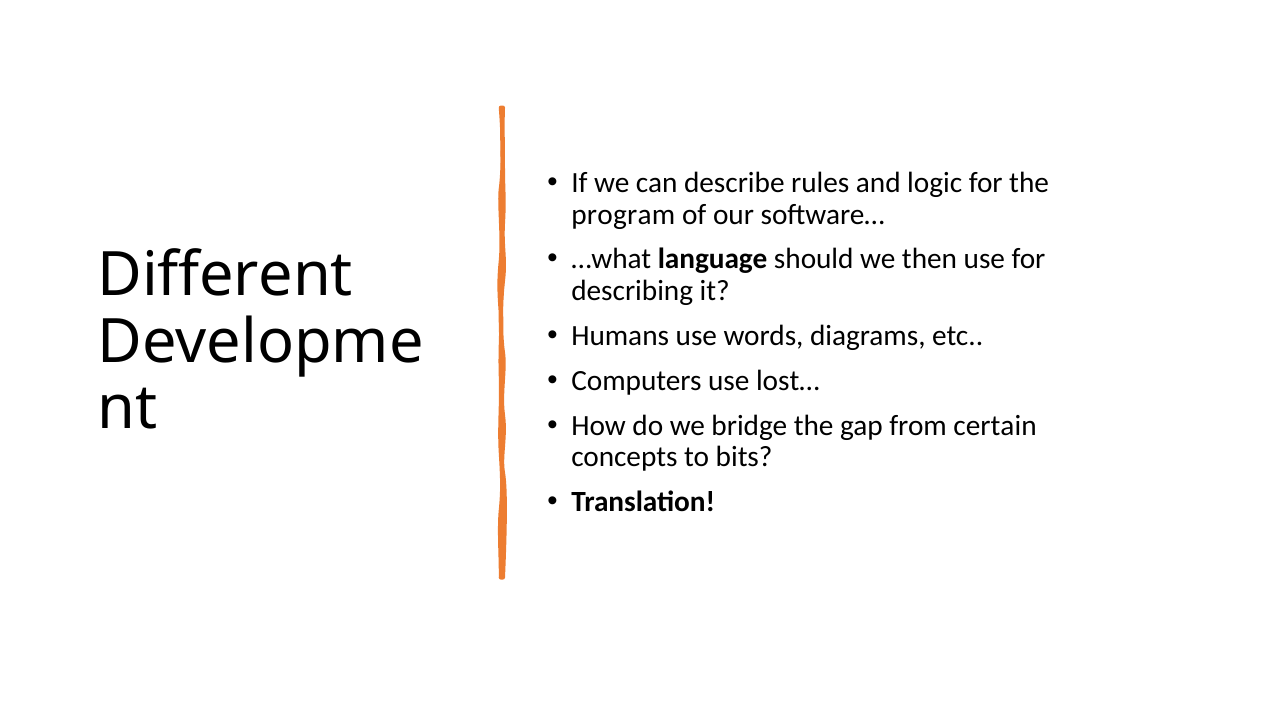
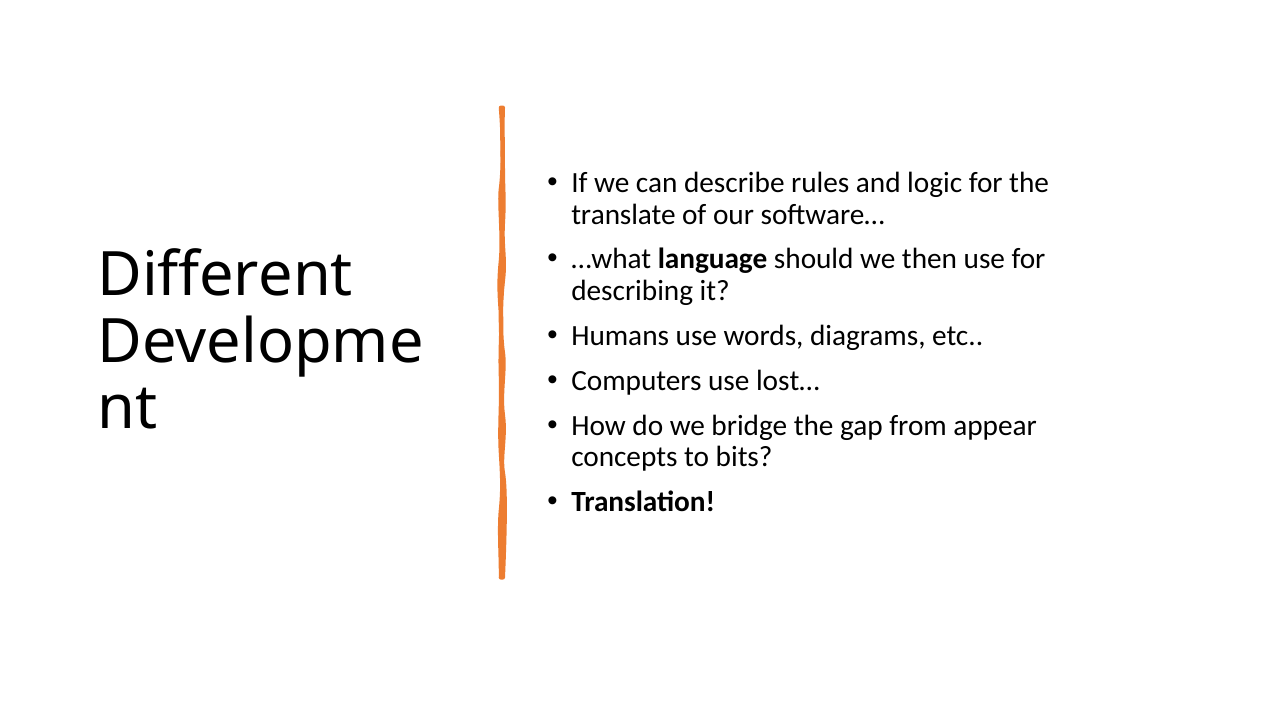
program: program -> translate (624, 214)
certain: certain -> appear (995, 426)
